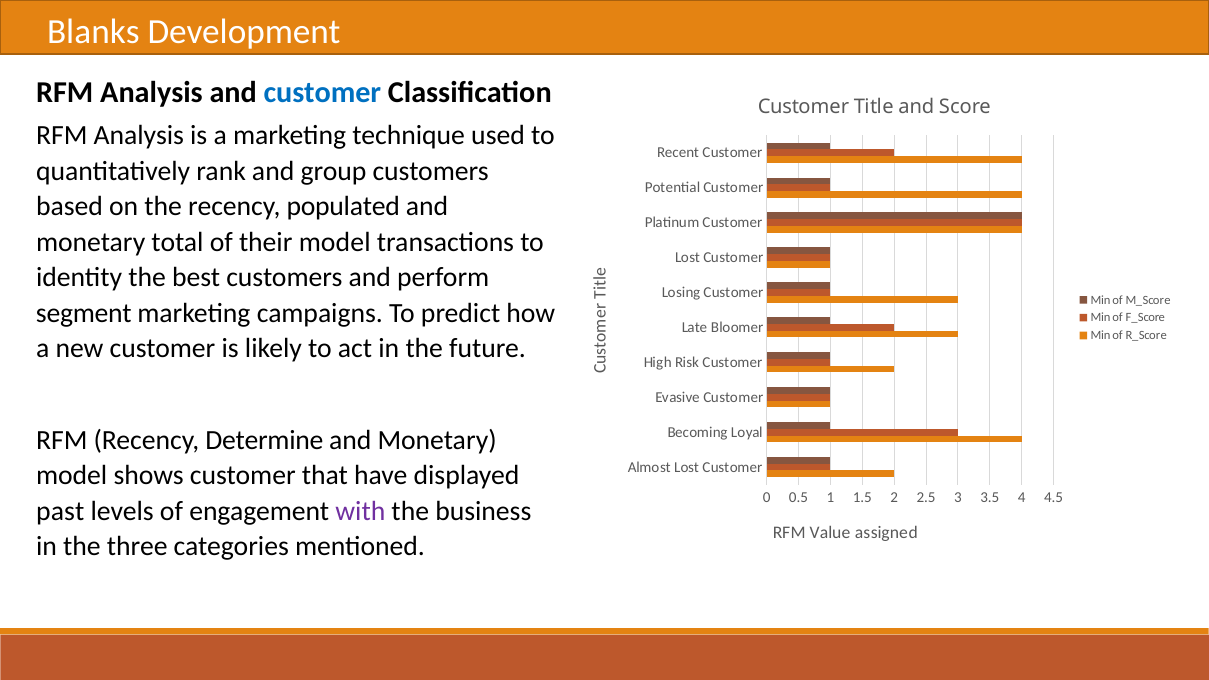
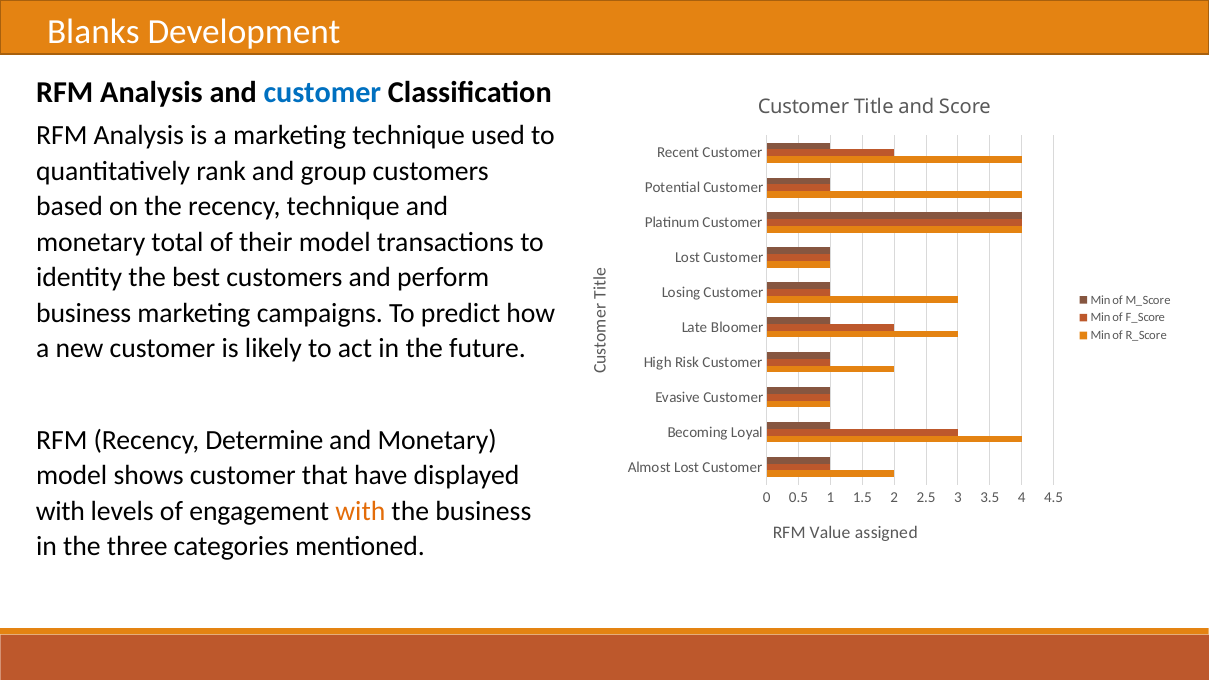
recency populated: populated -> technique (343, 206)
segment: segment -> business (84, 313)
past: past -> with (60, 511)
with colour: purple -> orange (360, 511)
